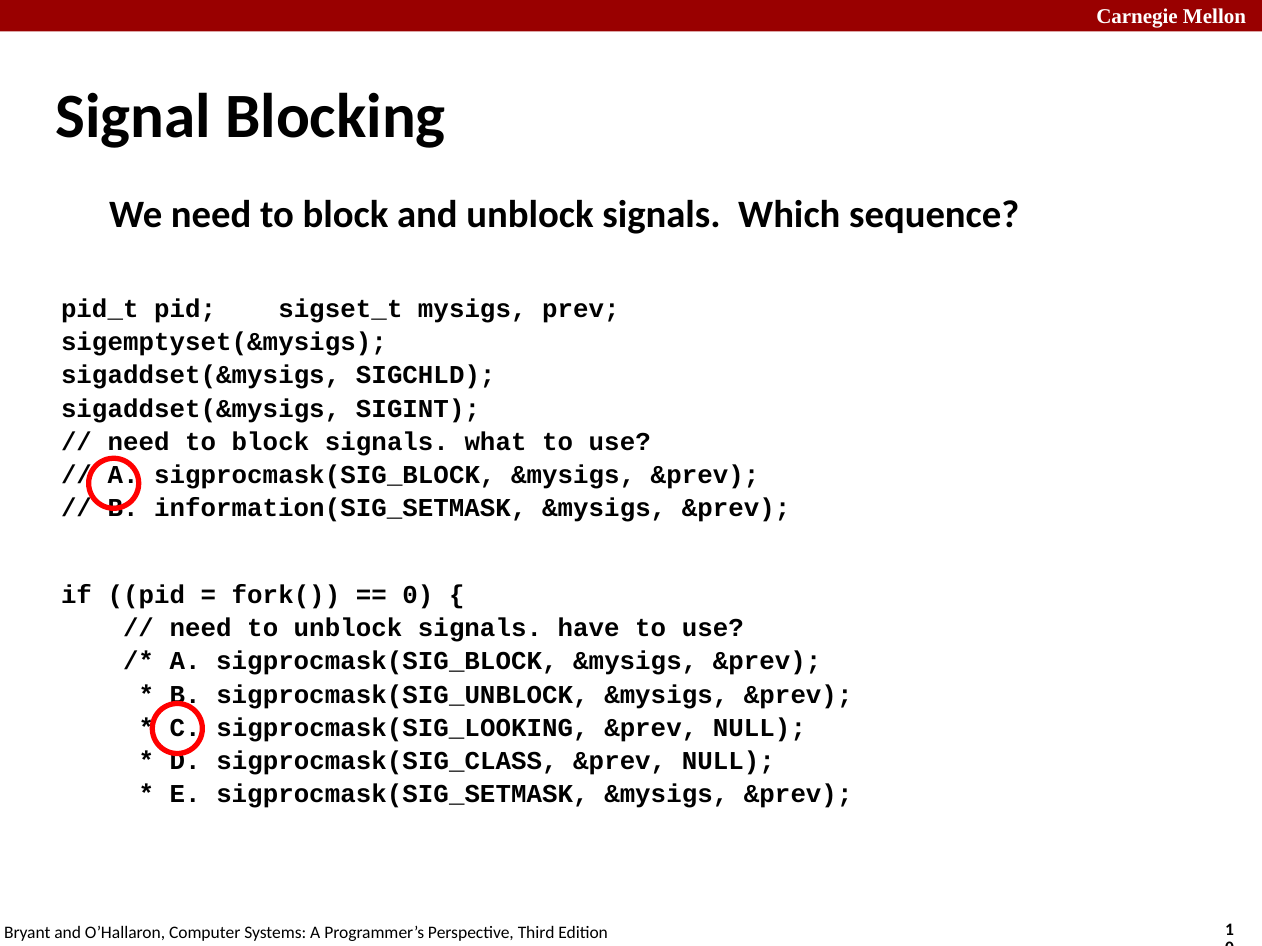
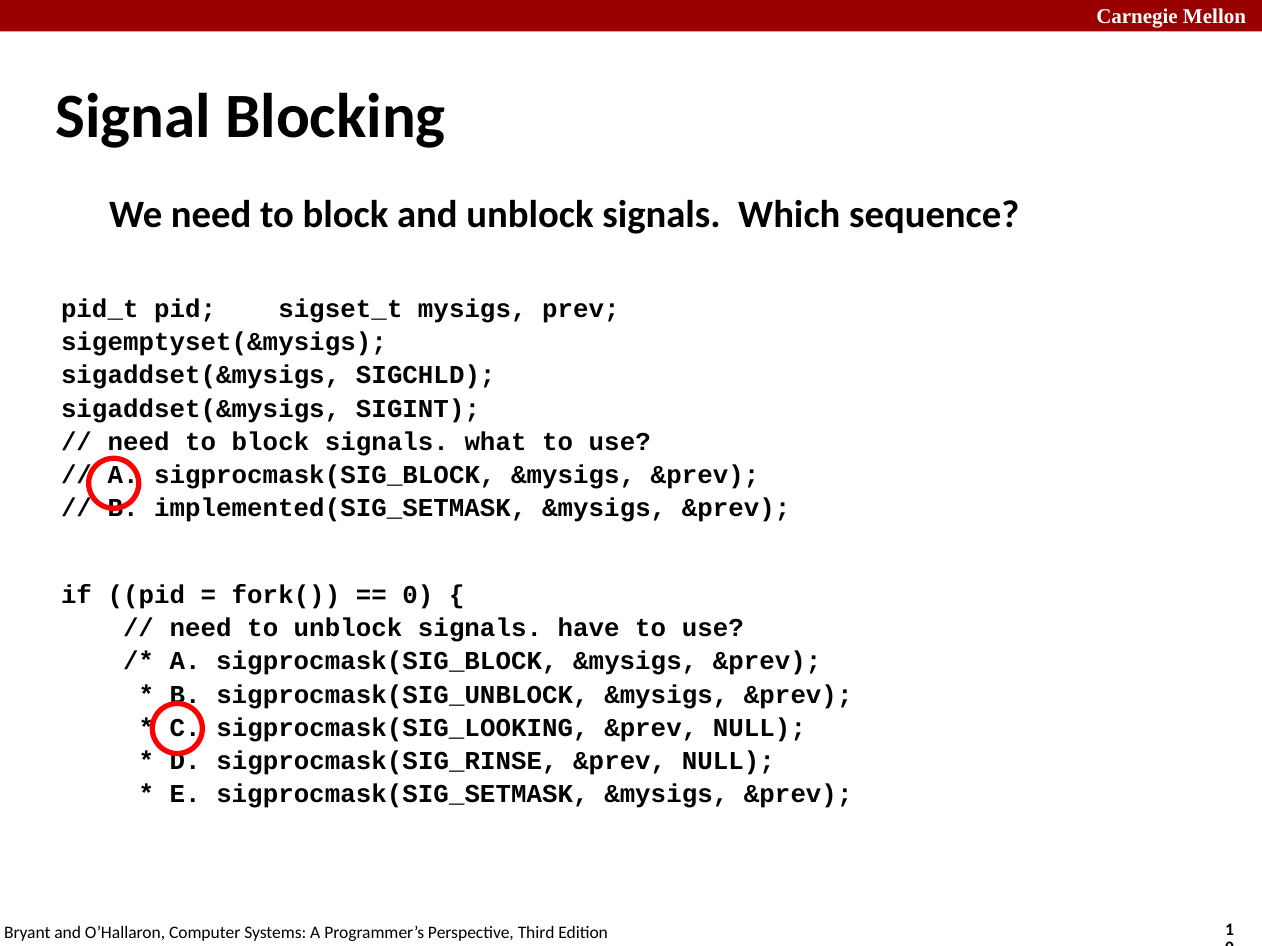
information(SIG_SETMASK: information(SIG_SETMASK -> implemented(SIG_SETMASK (340, 508)
sigprocmask(SIG_CLASS: sigprocmask(SIG_CLASS -> sigprocmask(SIG_RINSE (387, 761)
